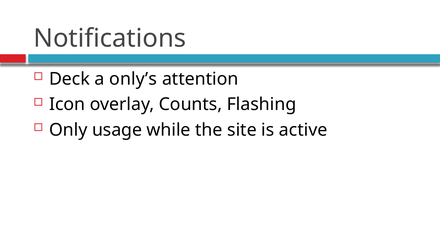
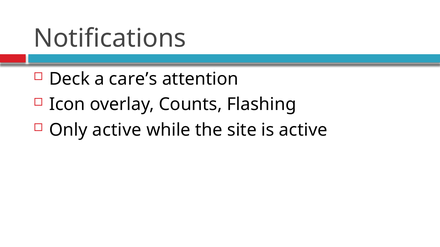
only’s: only’s -> care’s (133, 79)
Only usage: usage -> active (117, 130)
